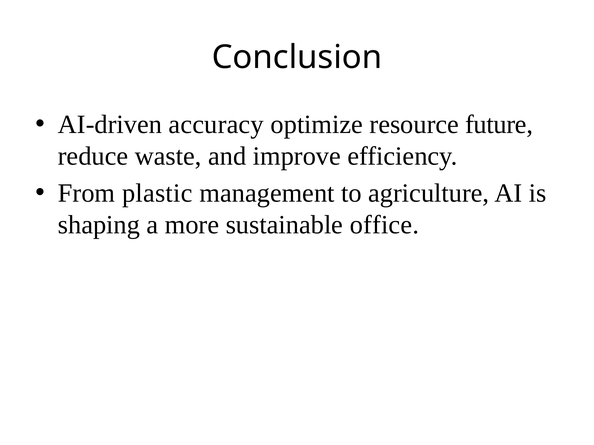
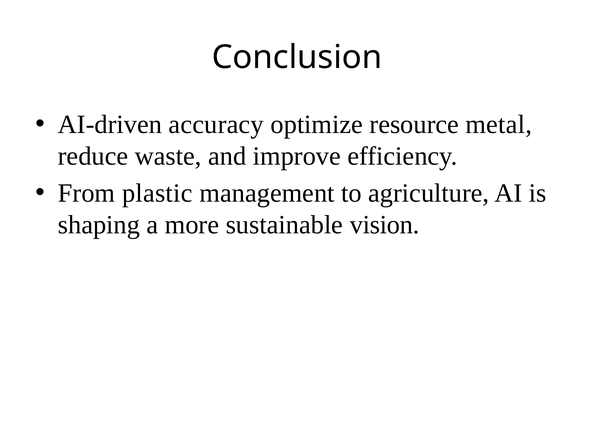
future: future -> metal (499, 125)
office: office -> vision (385, 225)
